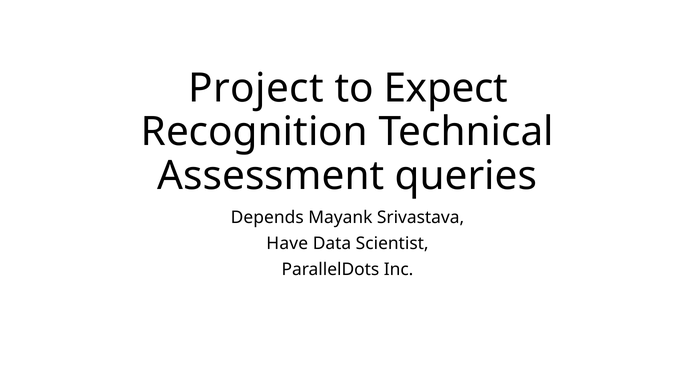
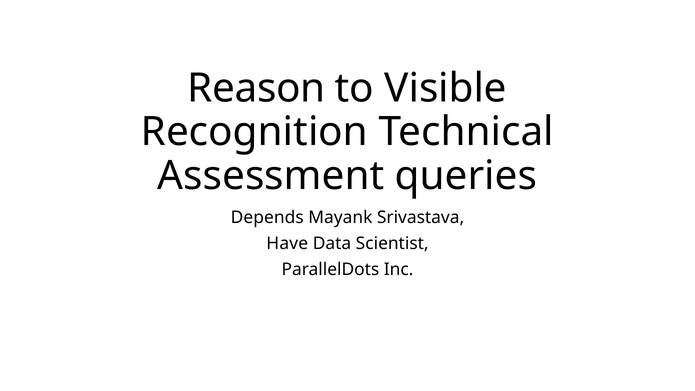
Project: Project -> Reason (256, 88)
Expect: Expect -> Visible (446, 88)
